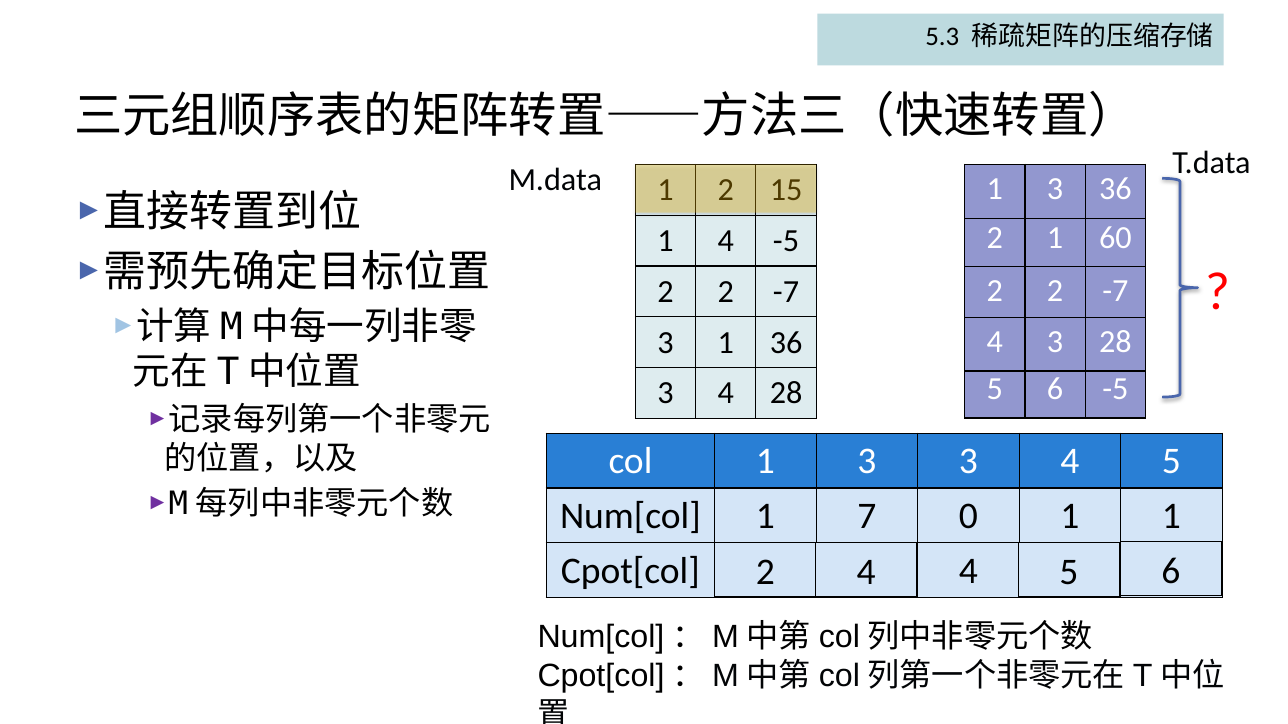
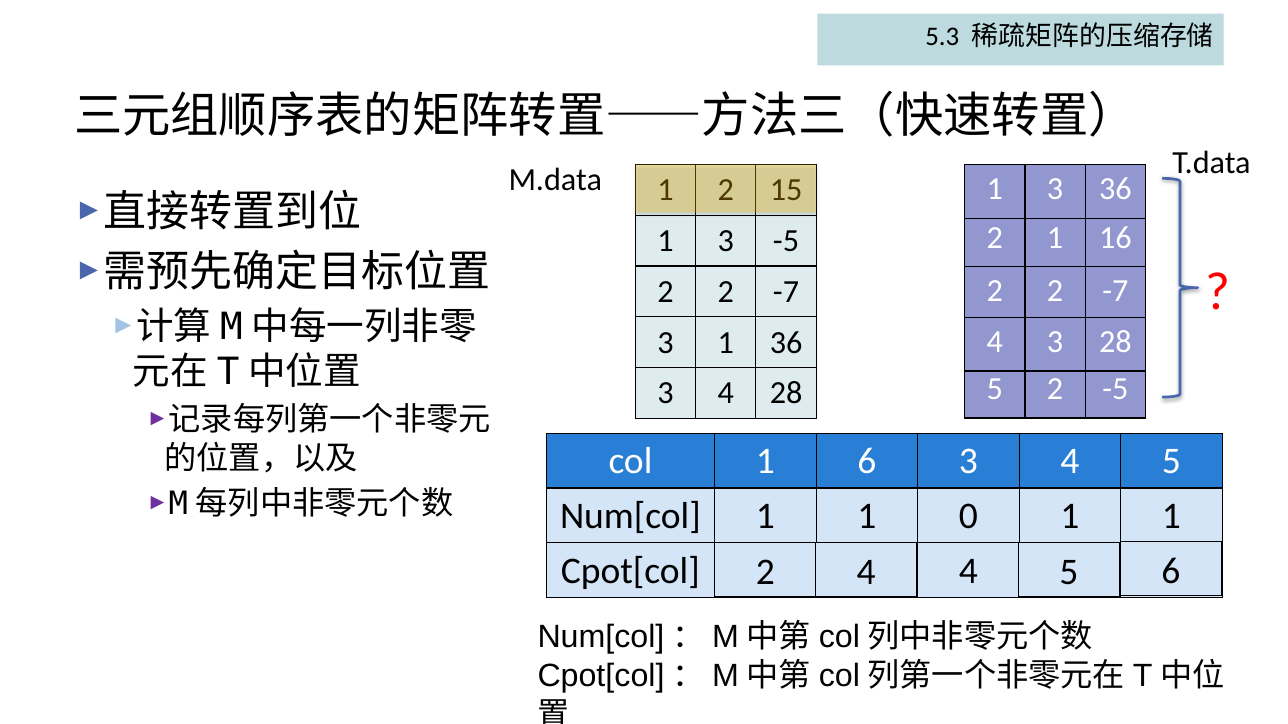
60: 60 -> 16 (1115, 238)
4: 4 -> 3 (726, 241)
5 6: 6 -> 2 (1055, 389)
col 1 3: 3 -> 6 (867, 462)
Num[col 1 7: 7 -> 1 (867, 517)
